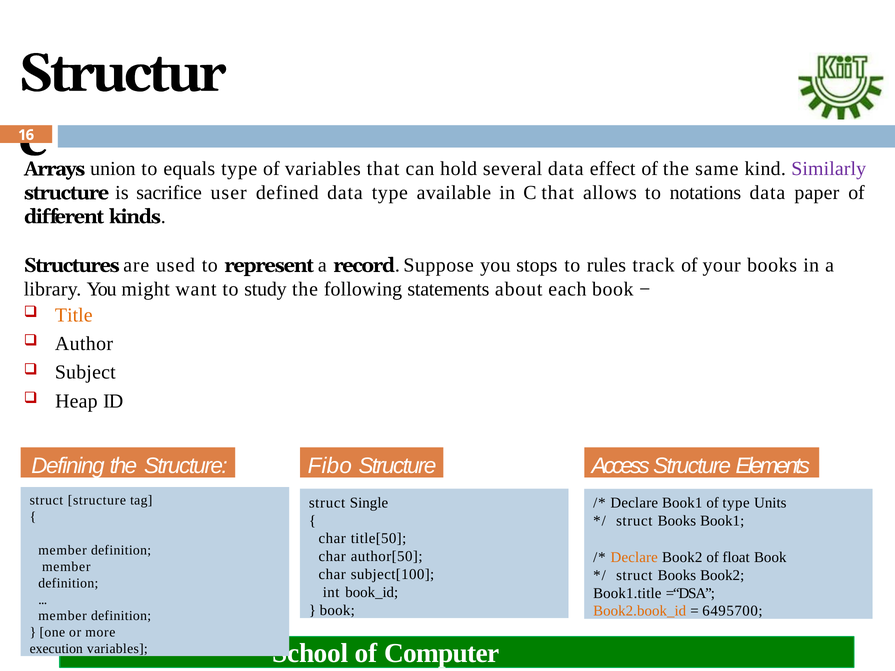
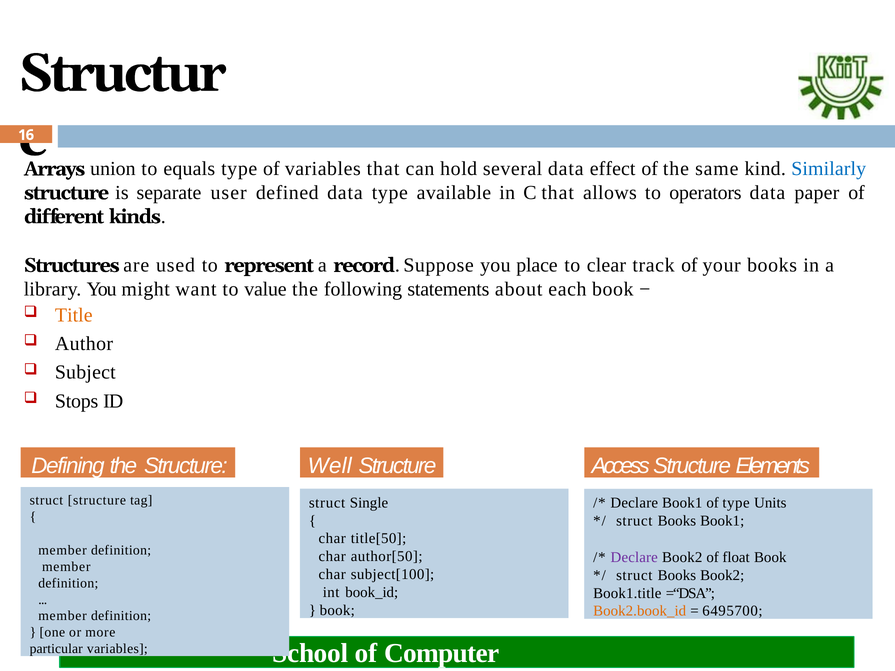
Similarly colour: purple -> blue (829, 169)
sacrifice: sacrifice -> separate (169, 193)
notations: notations -> operators (705, 193)
stops: stops -> place (537, 265)
rules: rules -> clear (606, 265)
study: study -> value (265, 289)
Heap: Heap -> Stops (77, 401)
Fibo: Fibo -> Well (330, 466)
Declare colour: orange -> purple (634, 558)
execution: execution -> particular (56, 649)
